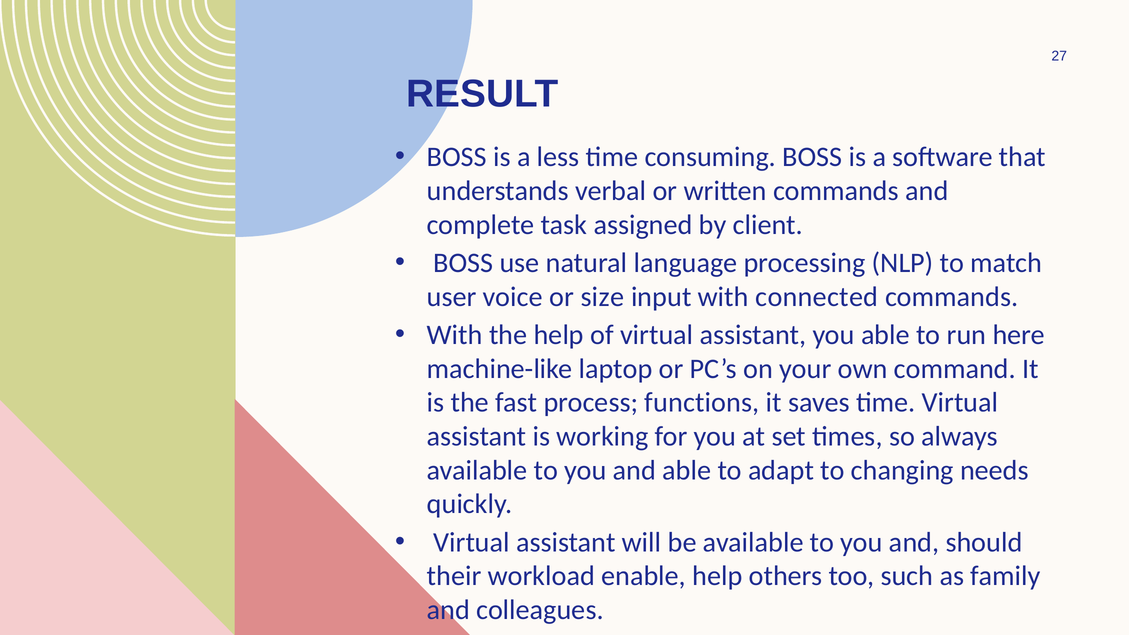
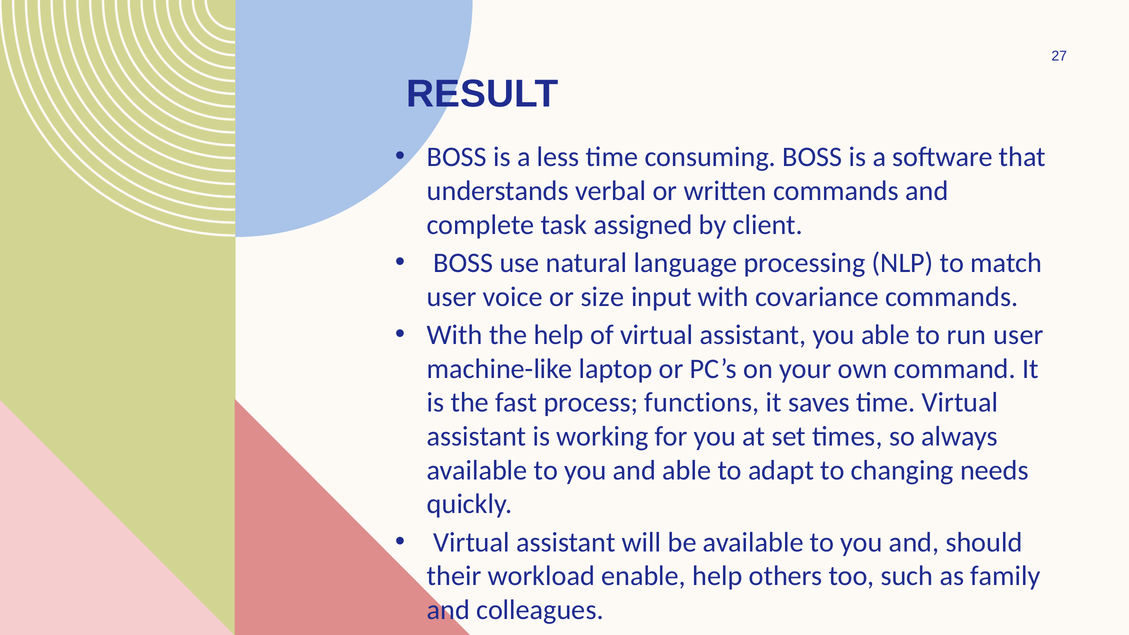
connected: connected -> covariance (817, 297)
run here: here -> user (1018, 335)
